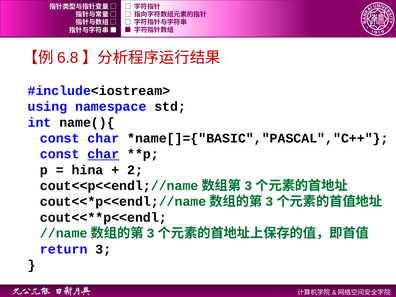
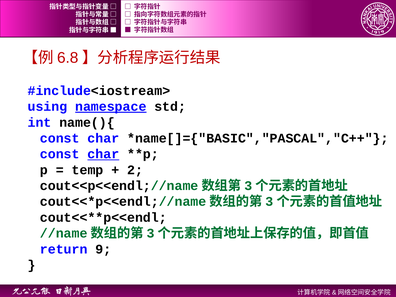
namespace underline: none -> present (111, 107)
hina: hina -> temp (88, 170)
3: 3 -> 9 (103, 249)
